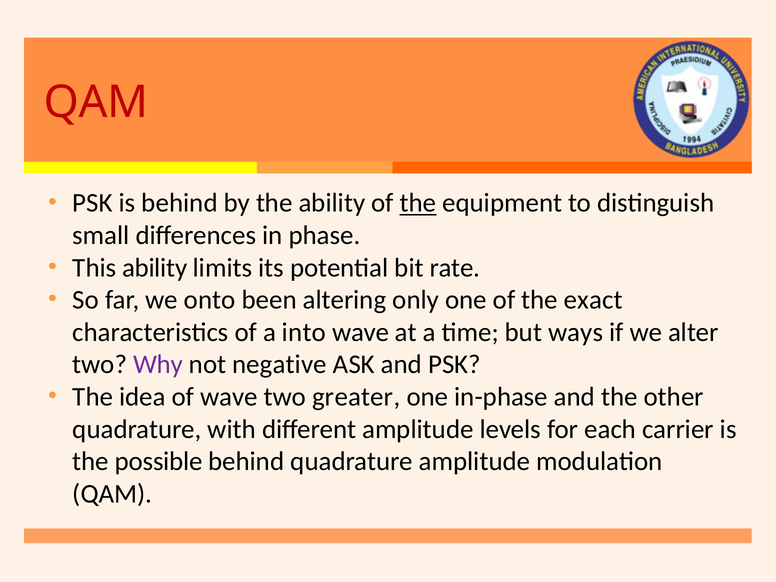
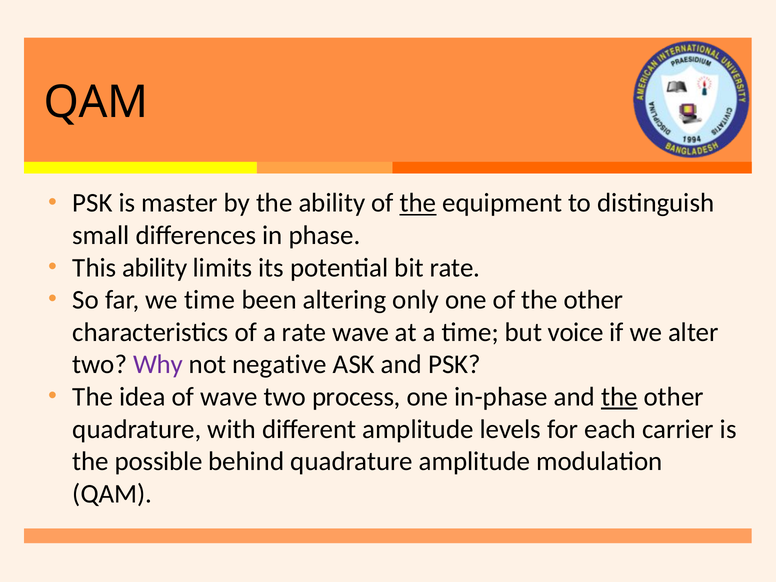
QAM colour: red -> black (96, 103)
is behind: behind -> master (180, 203)
we onto: onto -> time (210, 300)
of the exact: exact -> other (593, 300)
a into: into -> rate (304, 332)
ways: ways -> voice (576, 332)
greater: greater -> process (356, 397)
the underline: none -> present (619, 397)
